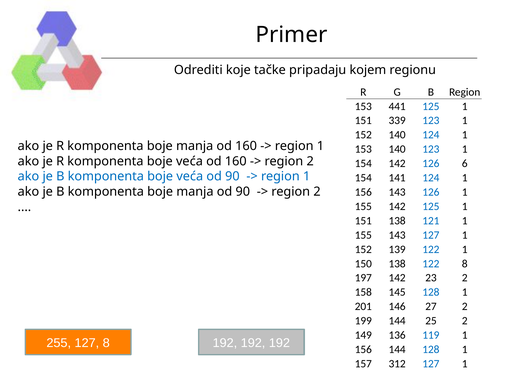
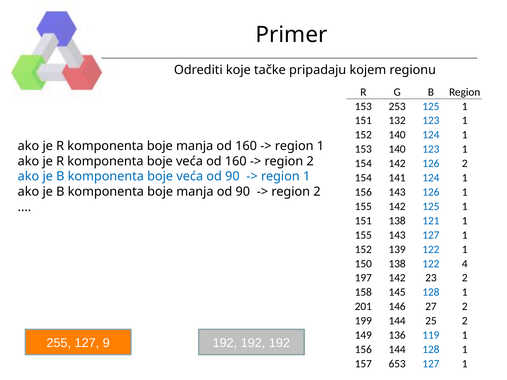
441: 441 -> 253 (397, 106)
339: 339 -> 132 (397, 121)
126 6: 6 -> 2 (465, 164)
122 8: 8 -> 4 (465, 264)
127 8: 8 -> 9 (106, 343)
312: 312 -> 653 (397, 364)
